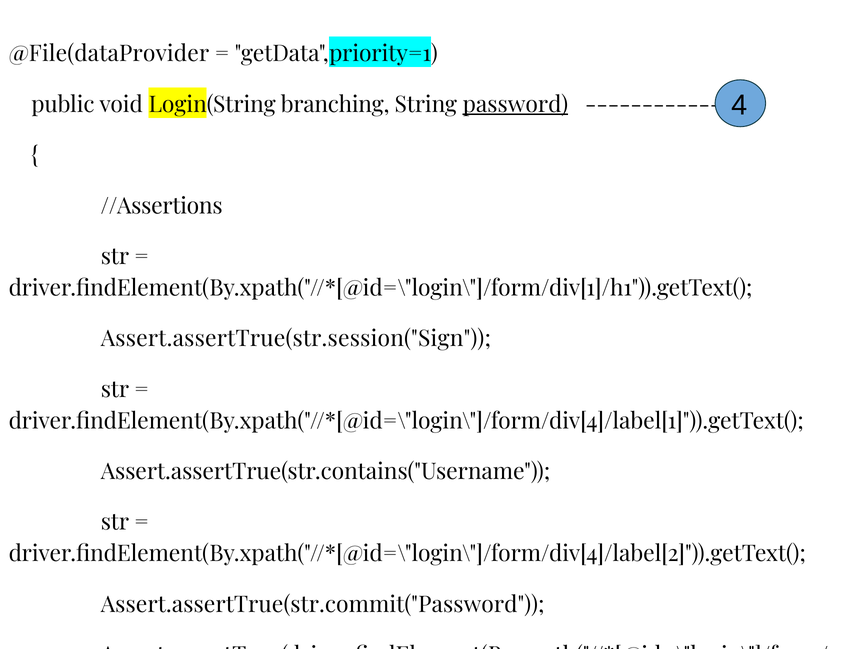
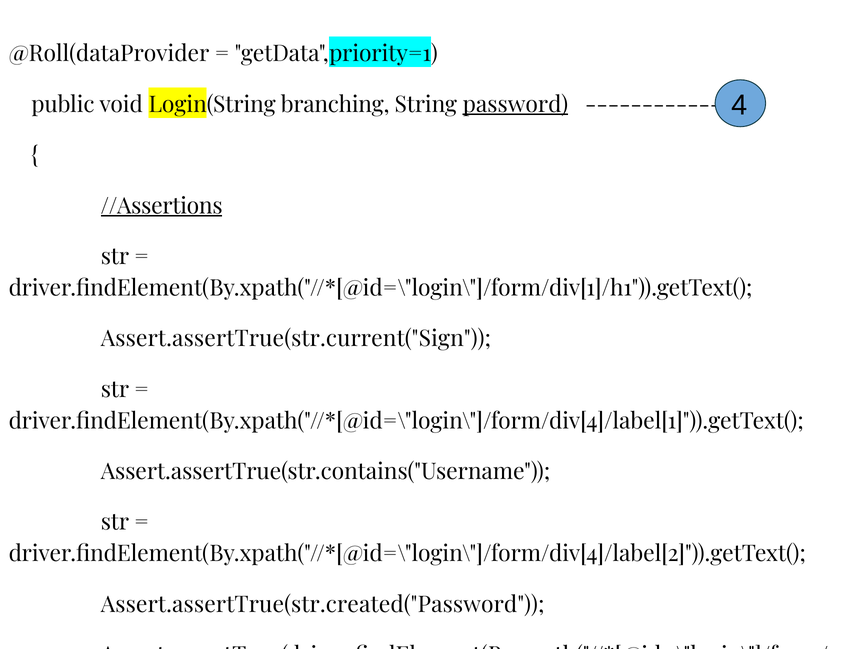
@File(dataProvider: @File(dataProvider -> @Roll(dataProvider (109, 54)
//Assertions underline: none -> present (162, 206)
Assert.assertTrue(str.session("Sign: Assert.assertTrue(str.session("Sign -> Assert.assertTrue(str.current("Sign (296, 339)
Assert.assertTrue(str.commit("Password: Assert.assertTrue(str.commit("Password -> Assert.assertTrue(str.created("Password (323, 604)
